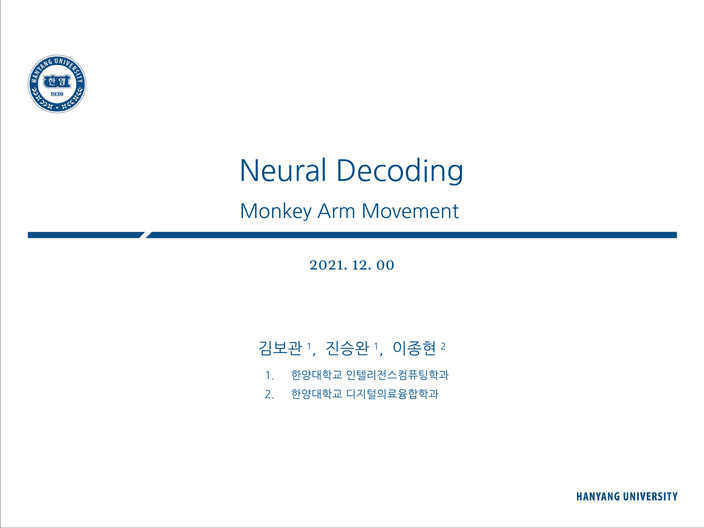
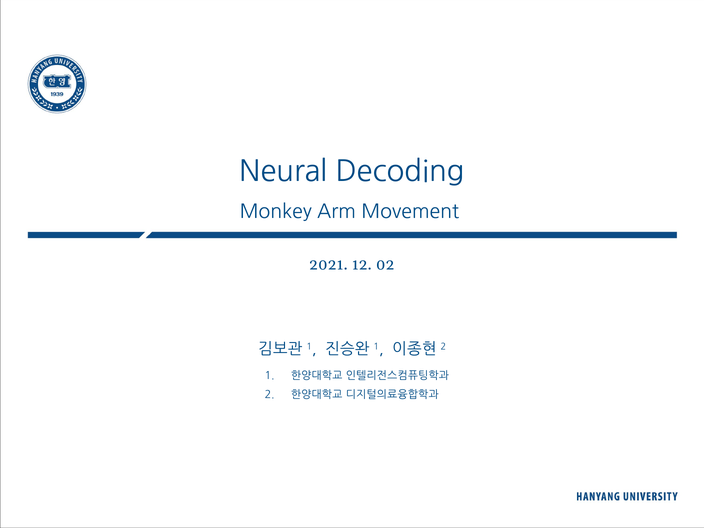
00: 00 -> 02 (385, 265)
